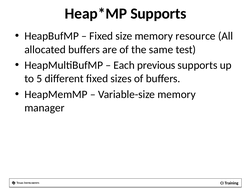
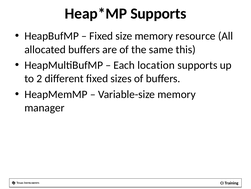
test: test -> this (186, 49)
previous: previous -> location (156, 65)
5: 5 -> 2 (39, 78)
